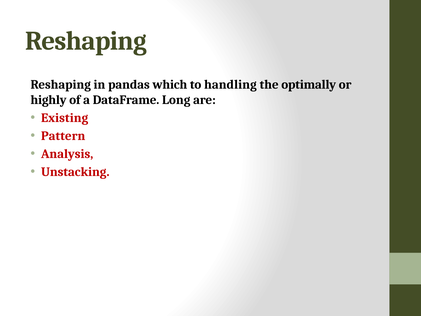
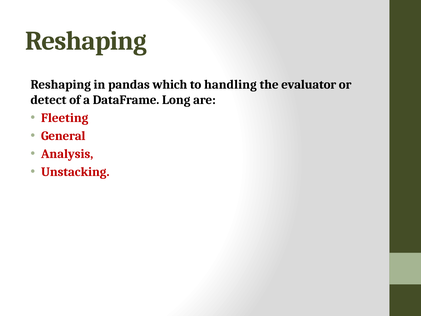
optimally: optimally -> evaluator (309, 84)
highly: highly -> detect (48, 100)
Existing: Existing -> Fleeting (65, 118)
Pattern: Pattern -> General (63, 136)
